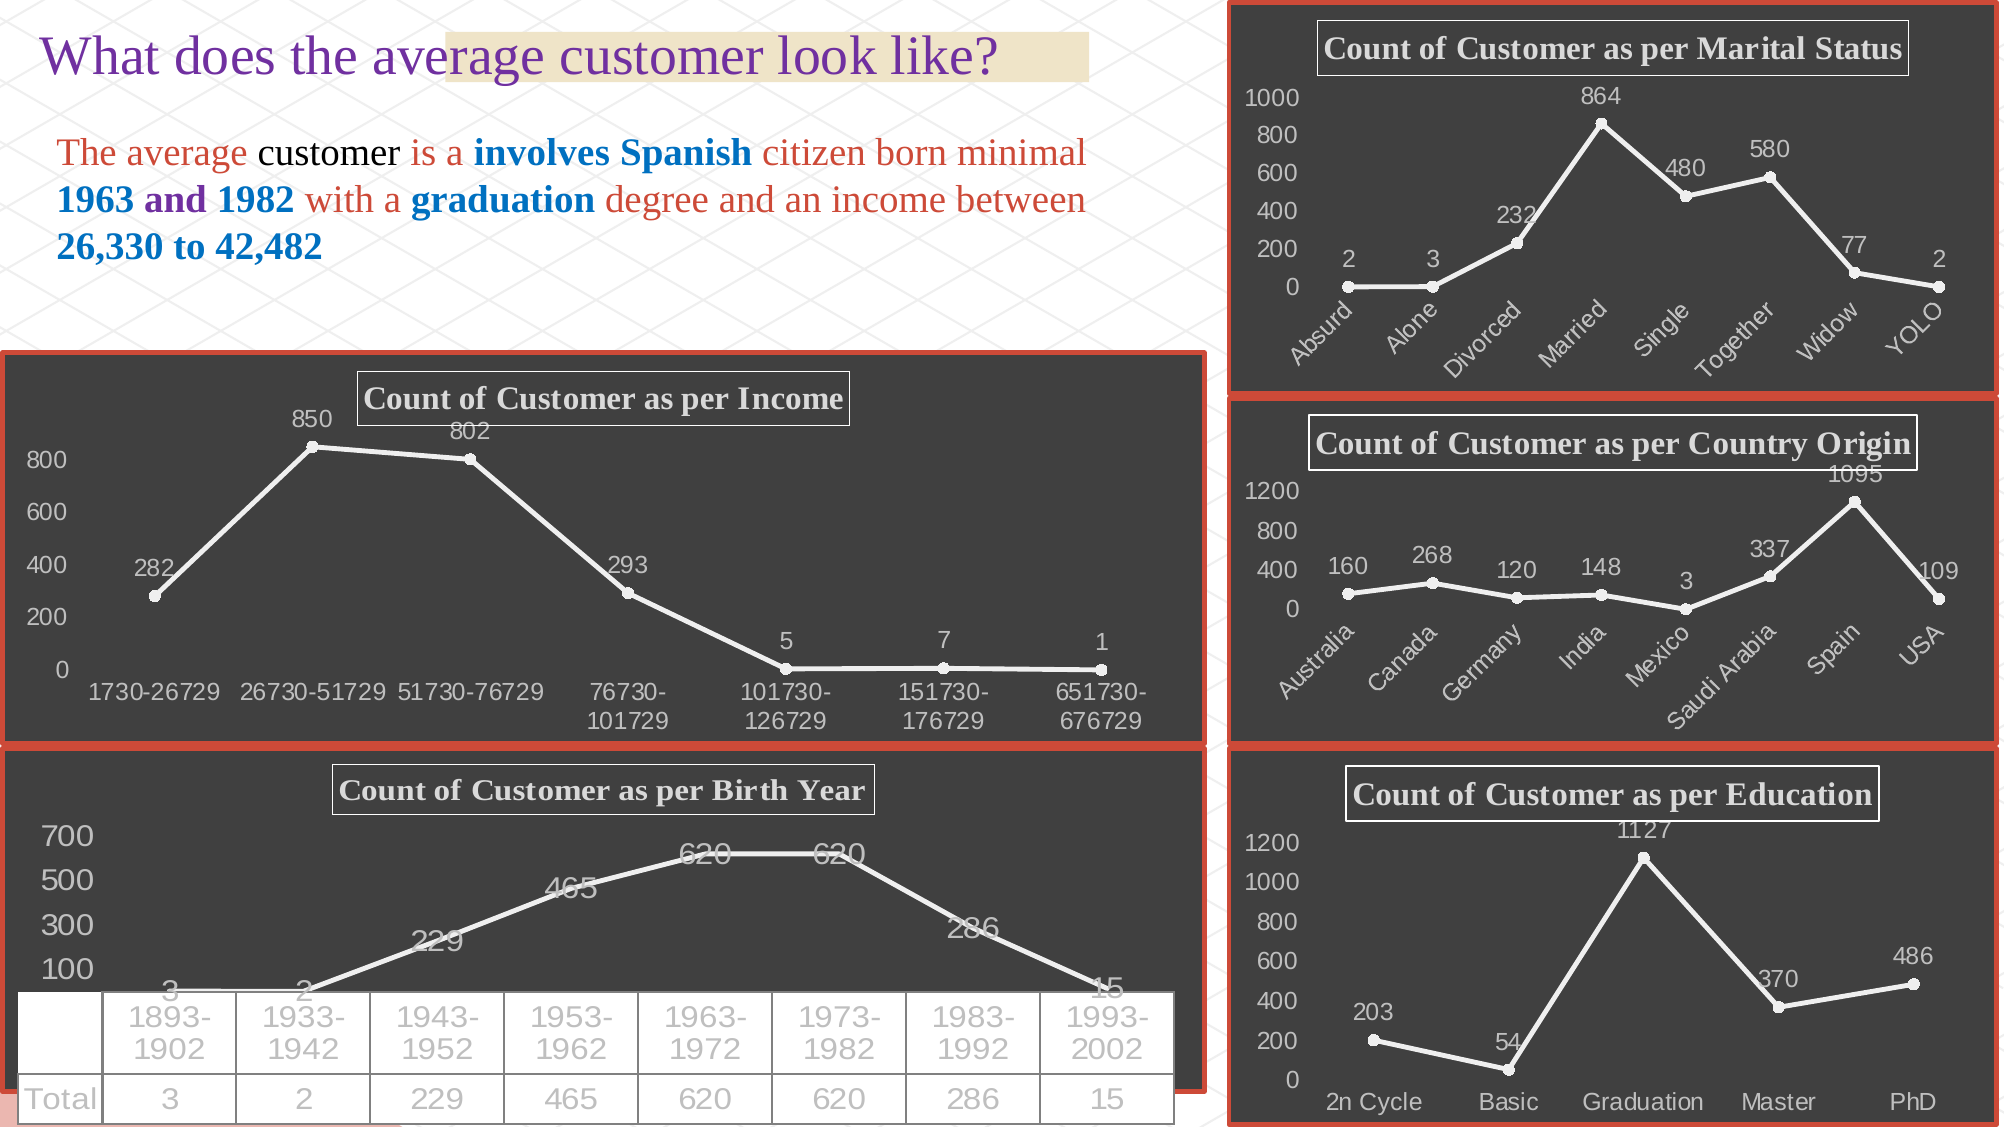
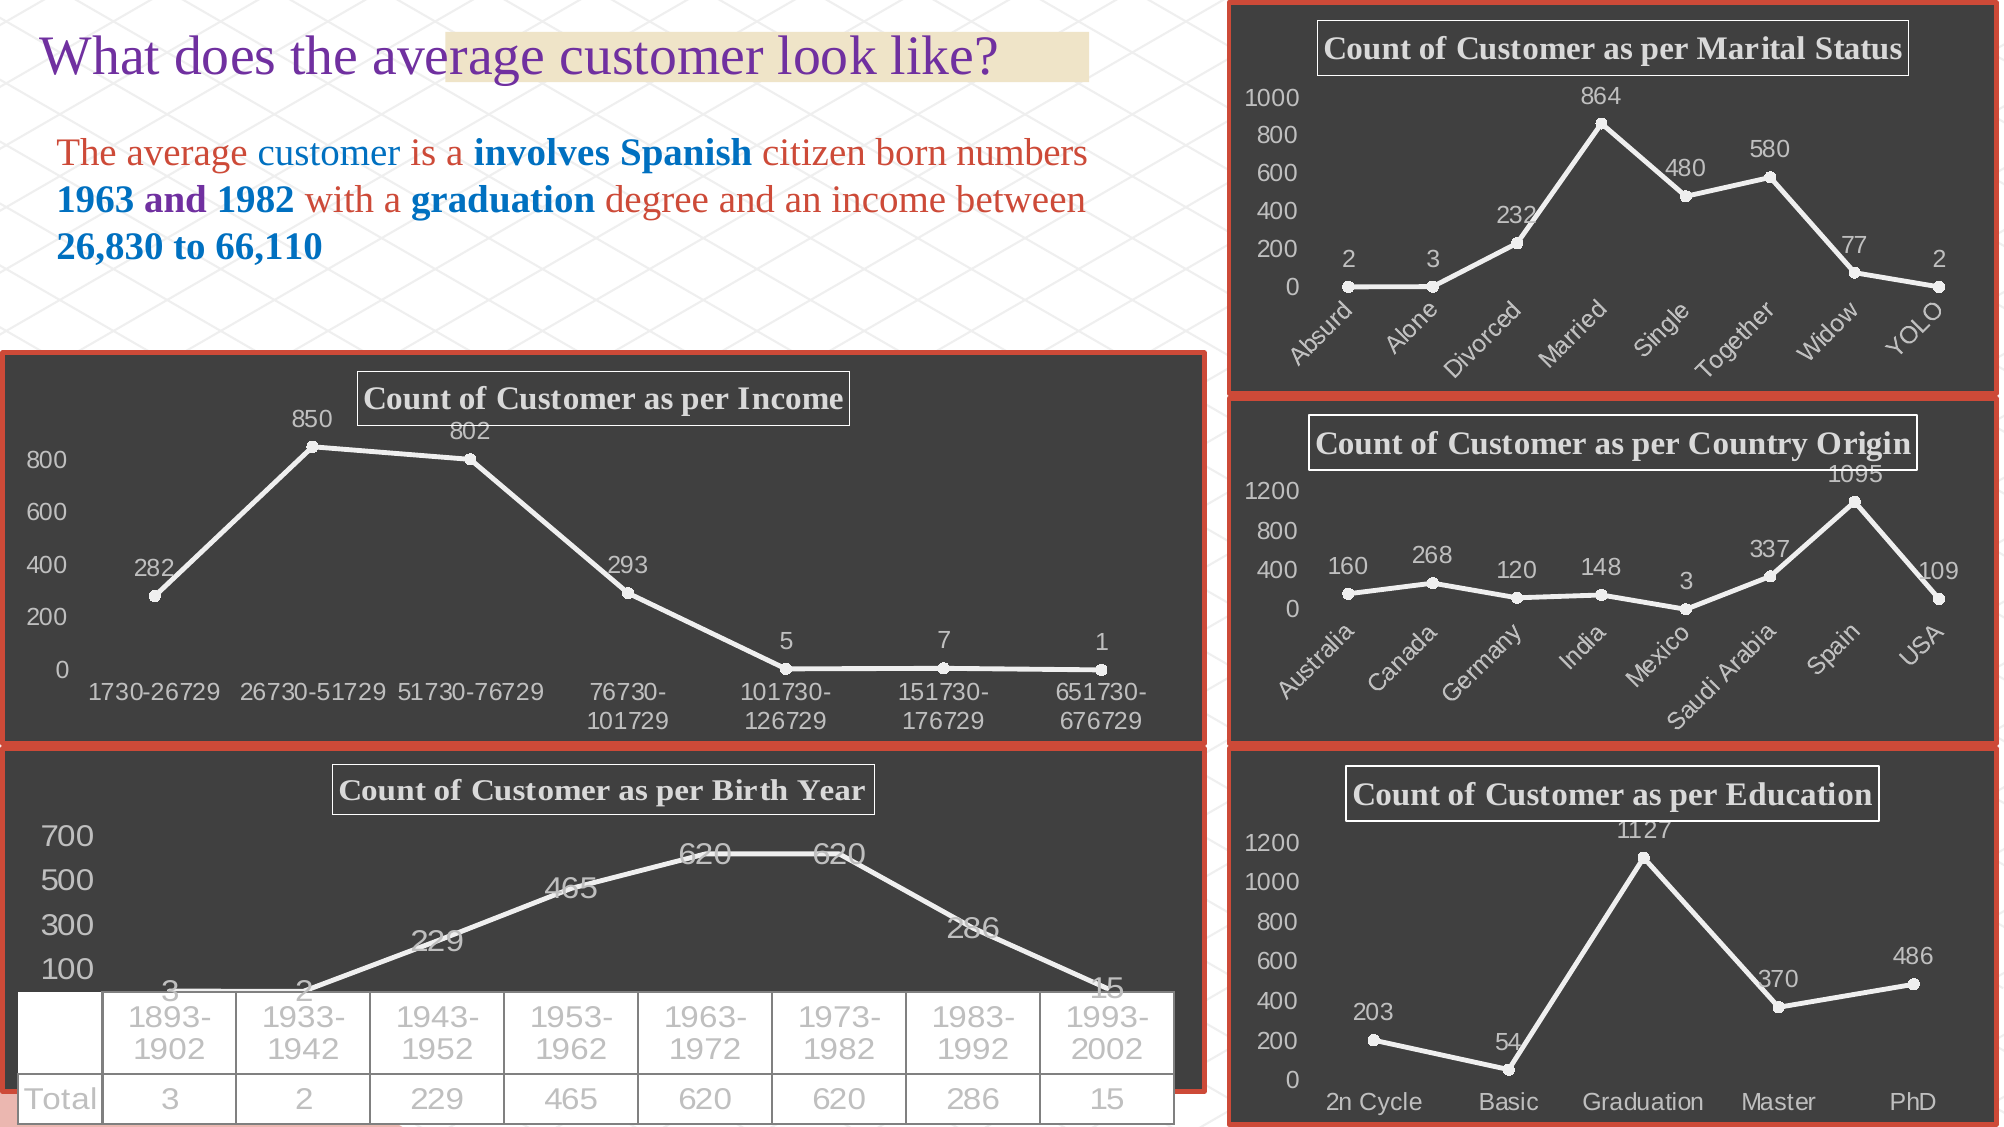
customer colour: black -> blue (329, 153)
minimal: minimal -> numbers (1022, 153)
26,330: 26,330 -> 26,830 (110, 246)
42,482: 42,482 -> 66,110 (269, 246)
